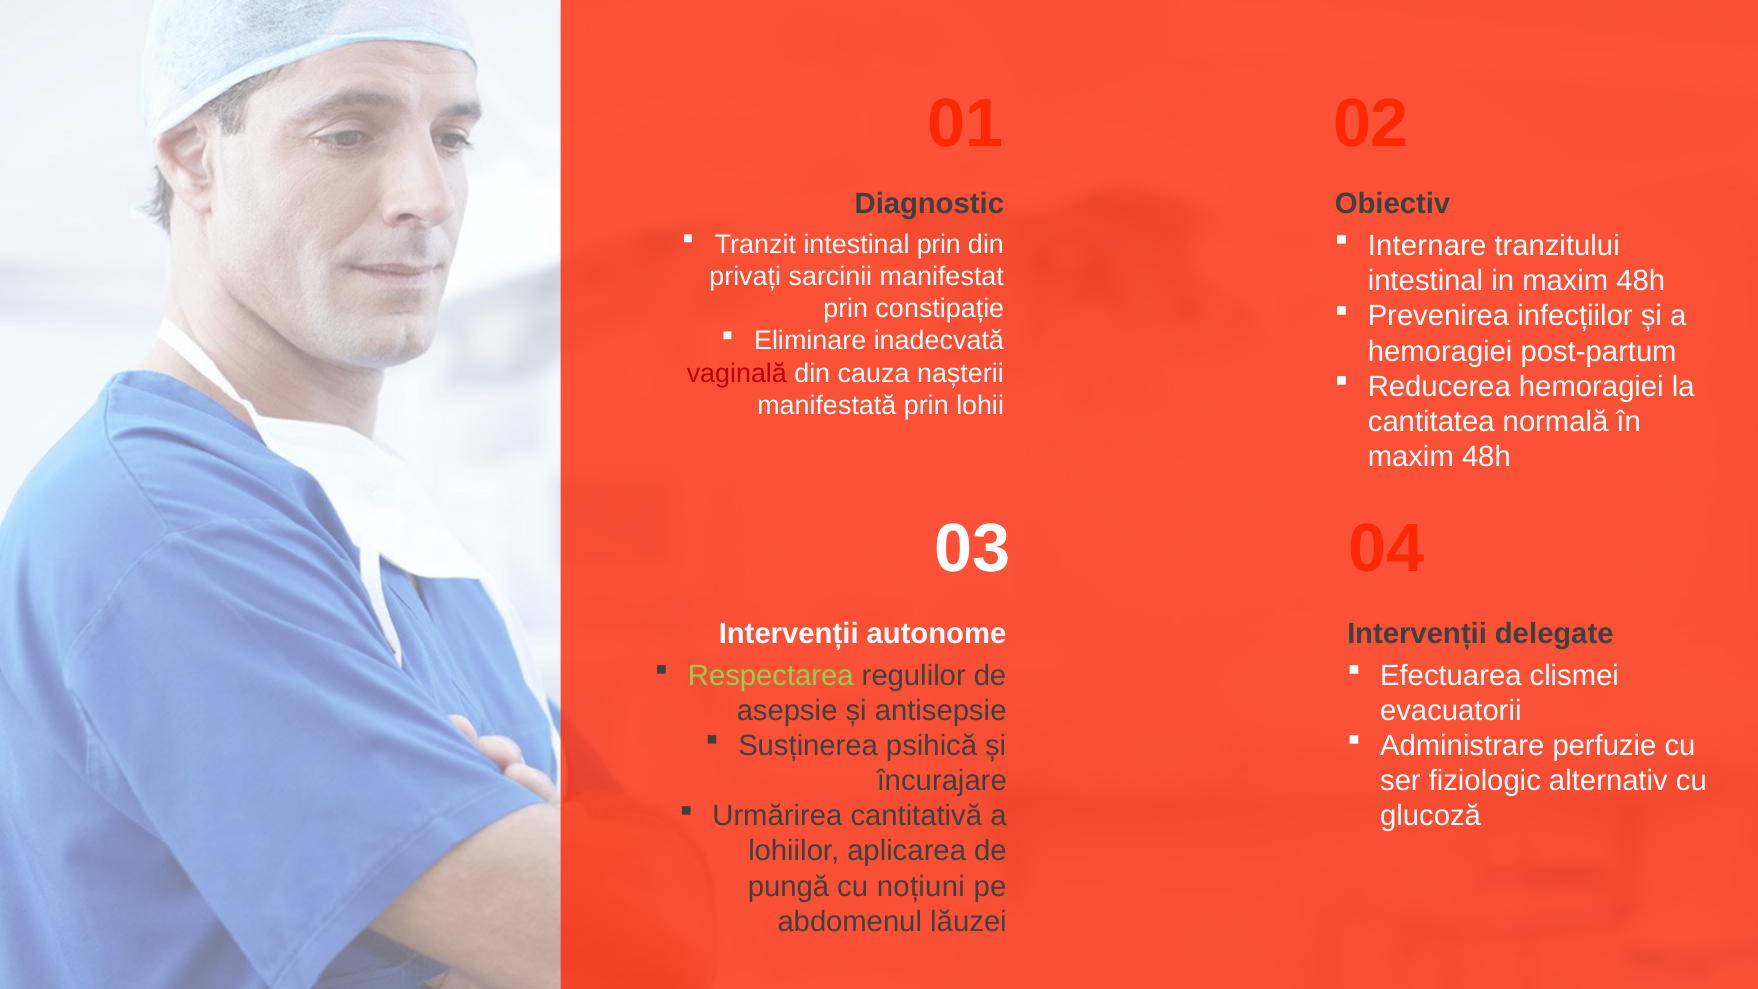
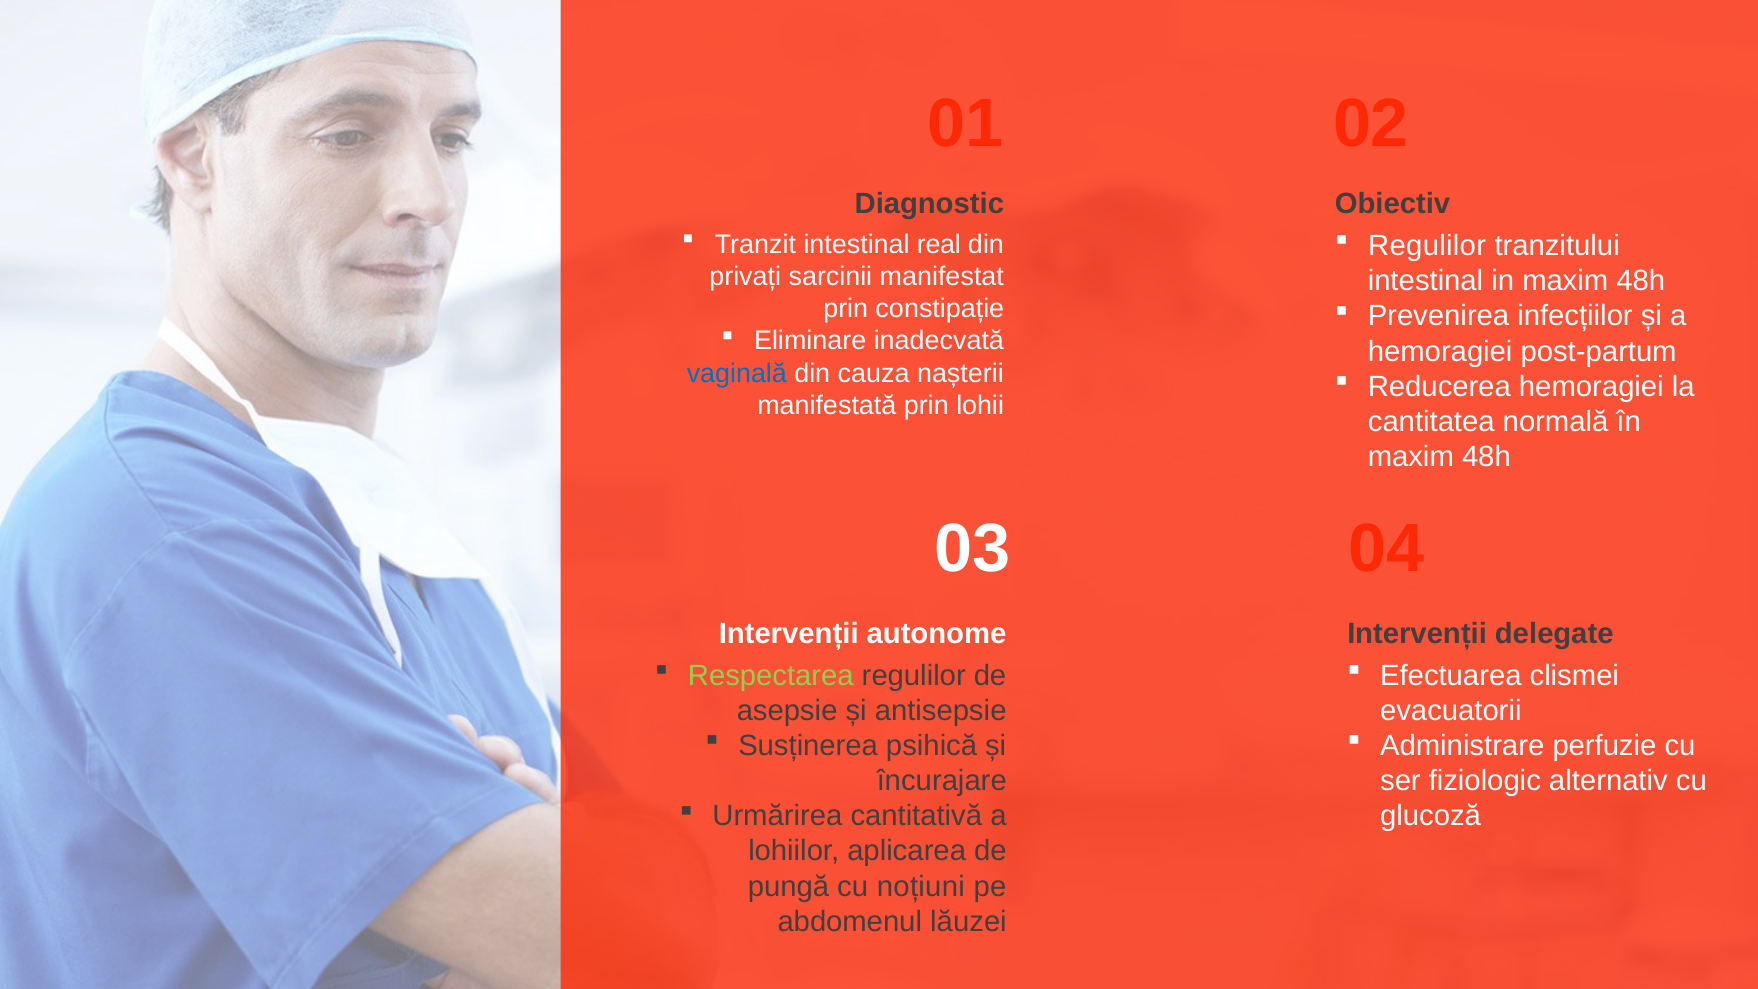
intestinal prin: prin -> real (939, 244)
Internare: Internare -> Regulilor (1427, 246)
vaginală colour: red -> blue (737, 373)
